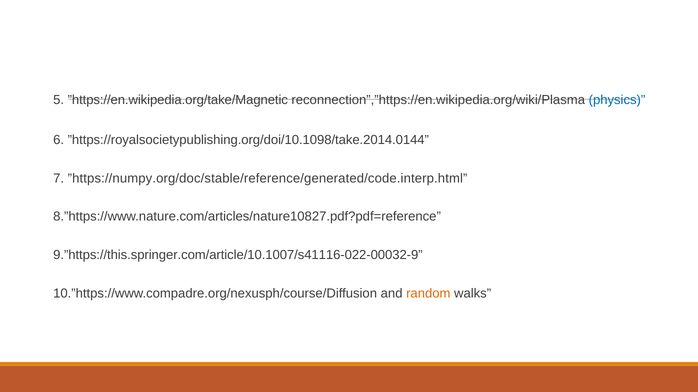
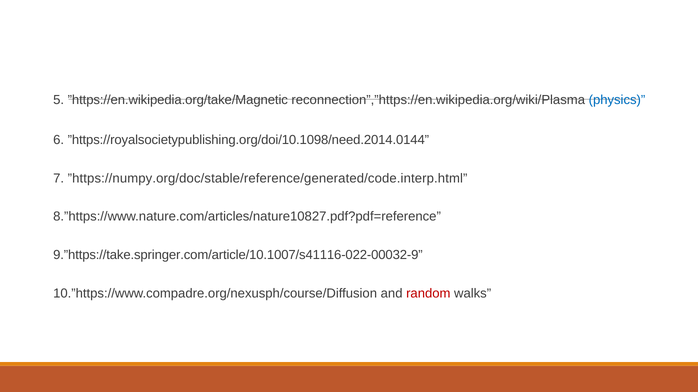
”https://royalsocietypublishing.org/doi/10.1098/take.2014.0144: ”https://royalsocietypublishing.org/doi/10.1098/take.2014.0144 -> ”https://royalsocietypublishing.org/doi/10.1098/need.2014.0144 (248, 140)
9.”https://this.springer.com/article/10.1007/s41116-022-00032-9: 9.”https://this.springer.com/article/10.1007/s41116-022-00032-9 -> 9.”https://take.springer.com/article/10.1007/s41116-022-00032-9 (238, 255)
random colour: orange -> red (428, 294)
